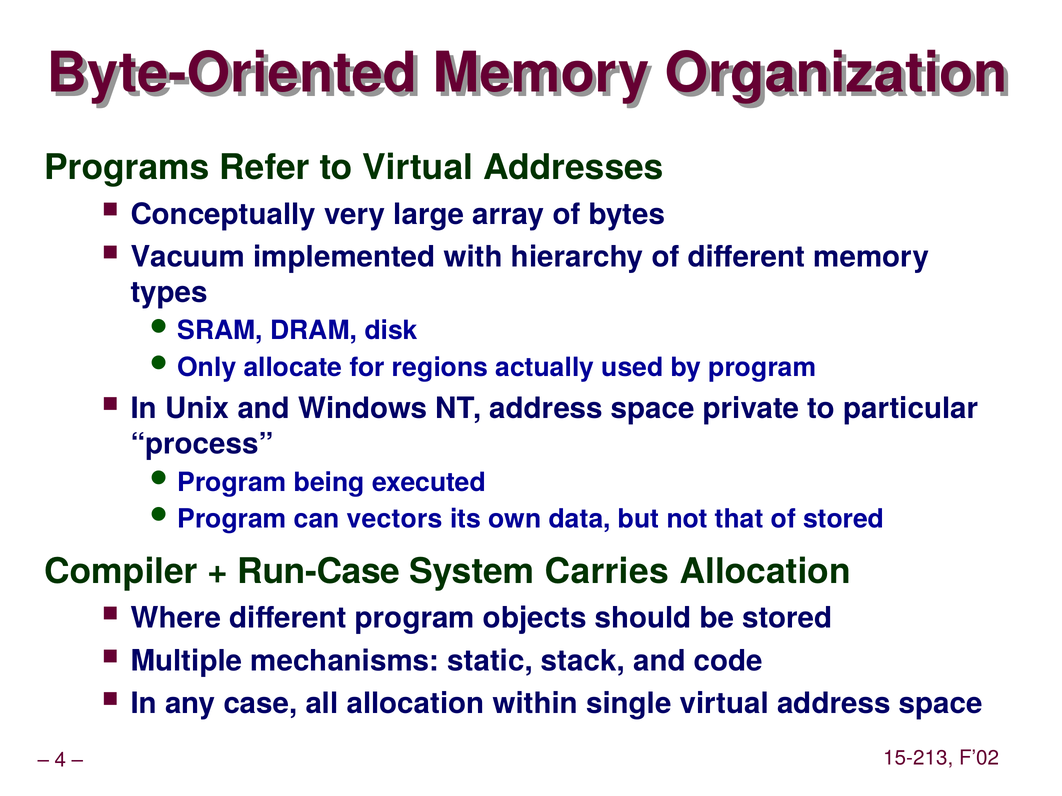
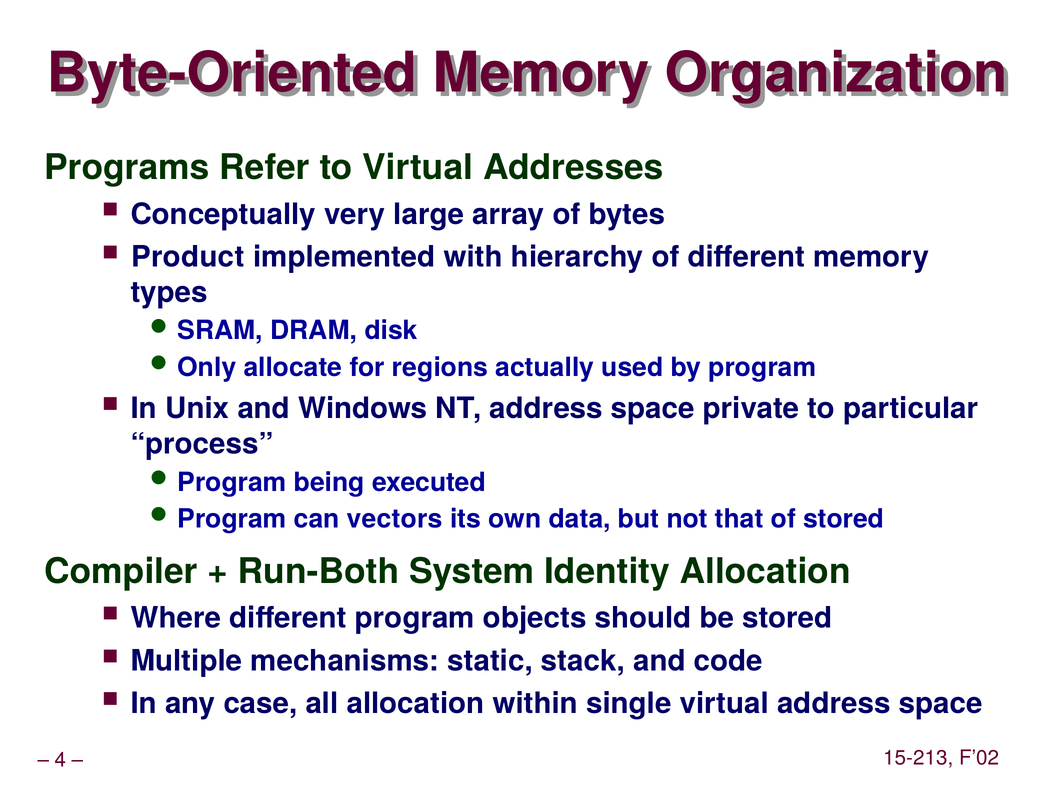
Vacuum: Vacuum -> Product (188, 257)
Run-Case: Run-Case -> Run-Both (319, 572)
Carries: Carries -> Identity (607, 572)
